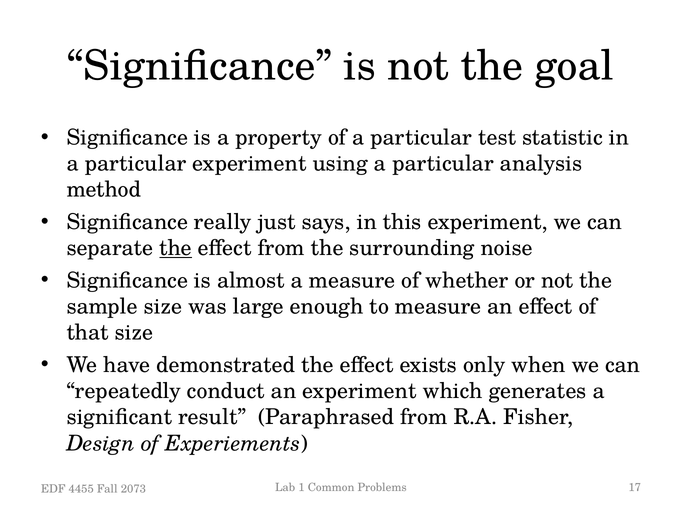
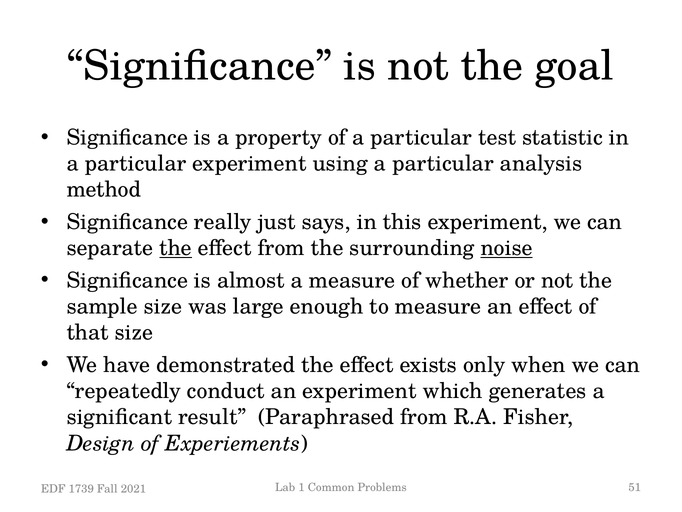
noise underline: none -> present (507, 248)
17: 17 -> 51 (635, 487)
4455: 4455 -> 1739 (81, 488)
2073: 2073 -> 2021 (133, 488)
